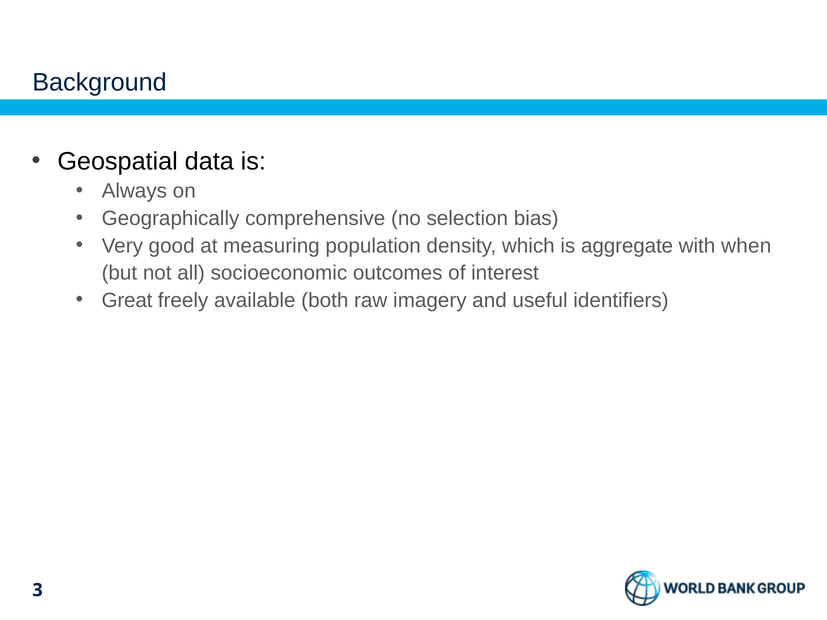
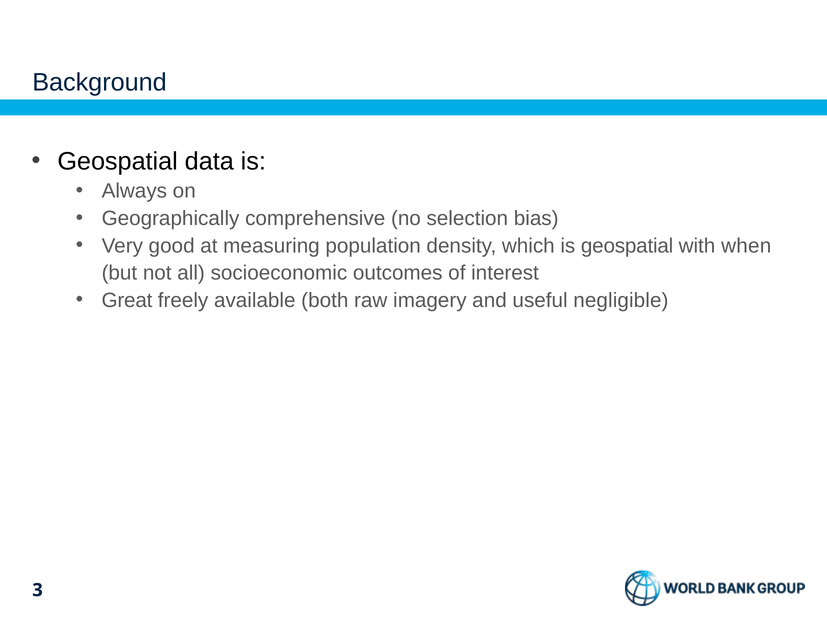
is aggregate: aggregate -> geospatial (627, 246)
identifiers: identifiers -> negligible (621, 300)
